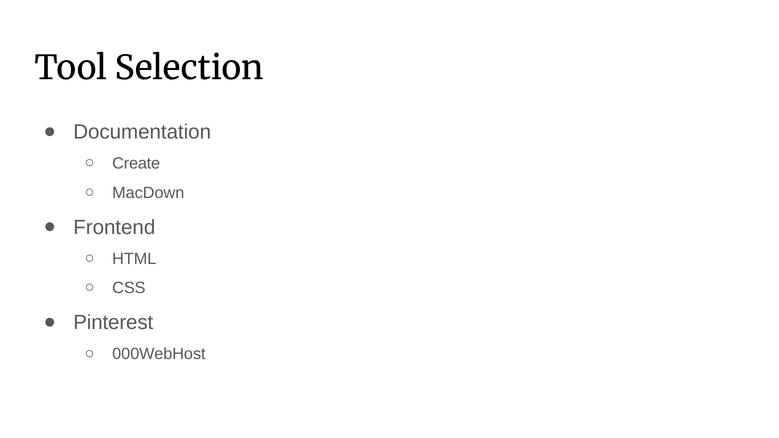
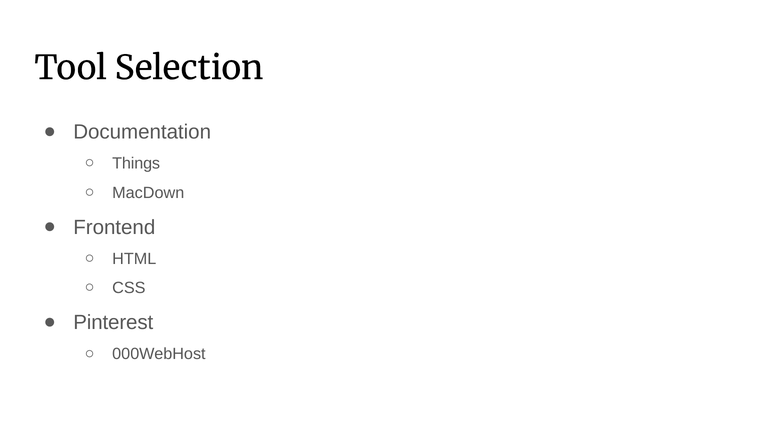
Create: Create -> Things (136, 164)
